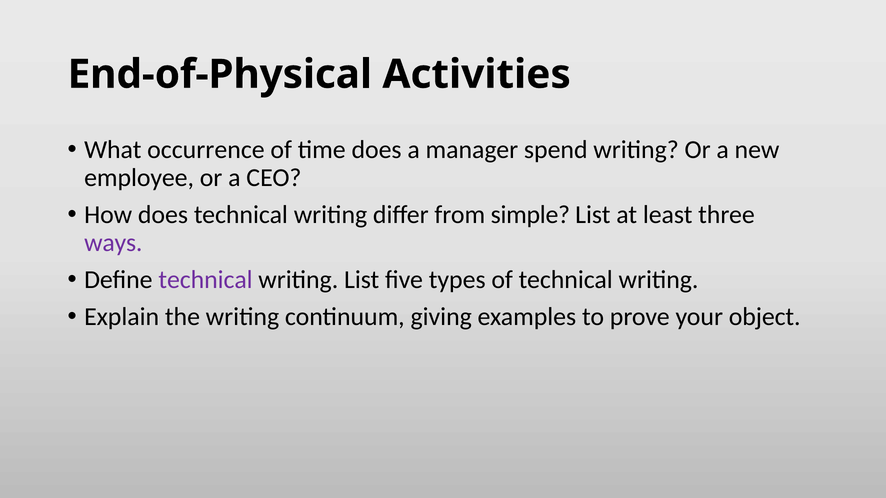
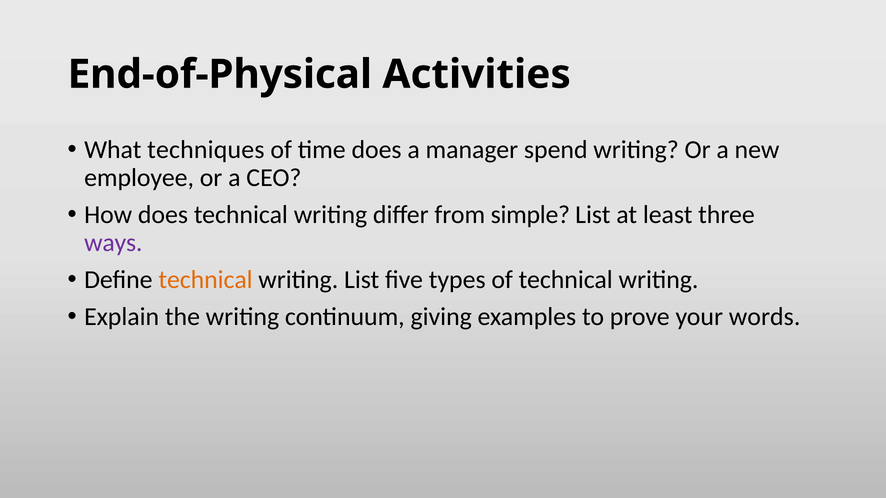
occurrence: occurrence -> techniques (206, 150)
technical colour: purple -> orange (206, 280)
object: object -> words (765, 317)
